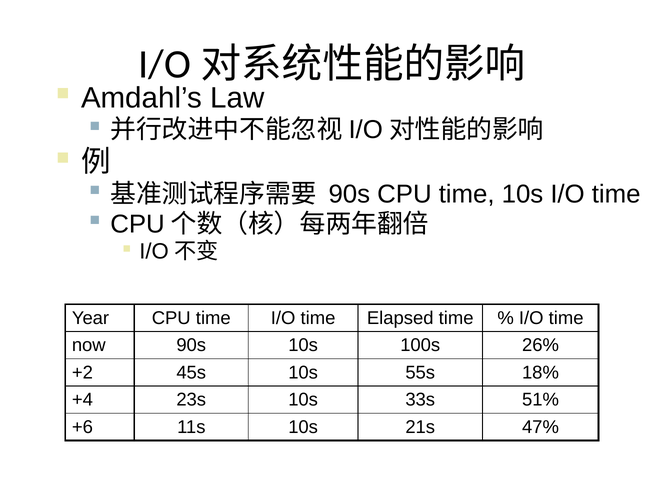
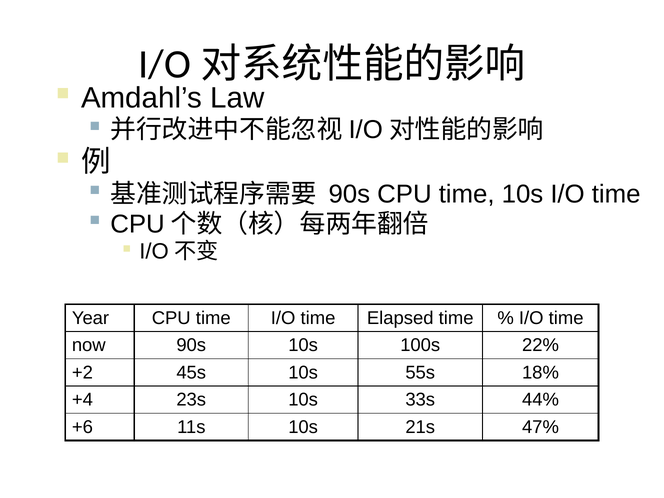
26%: 26% -> 22% (541, 345)
51%: 51% -> 44% (541, 400)
